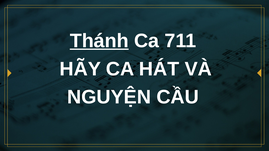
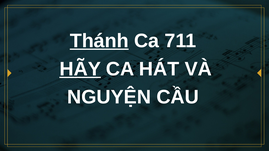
HÃY underline: none -> present (80, 69)
